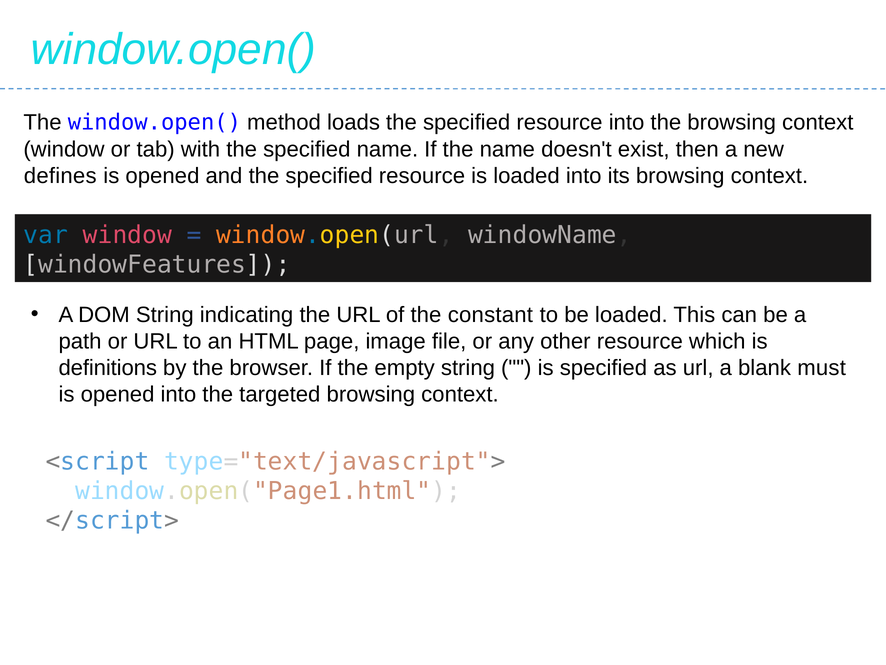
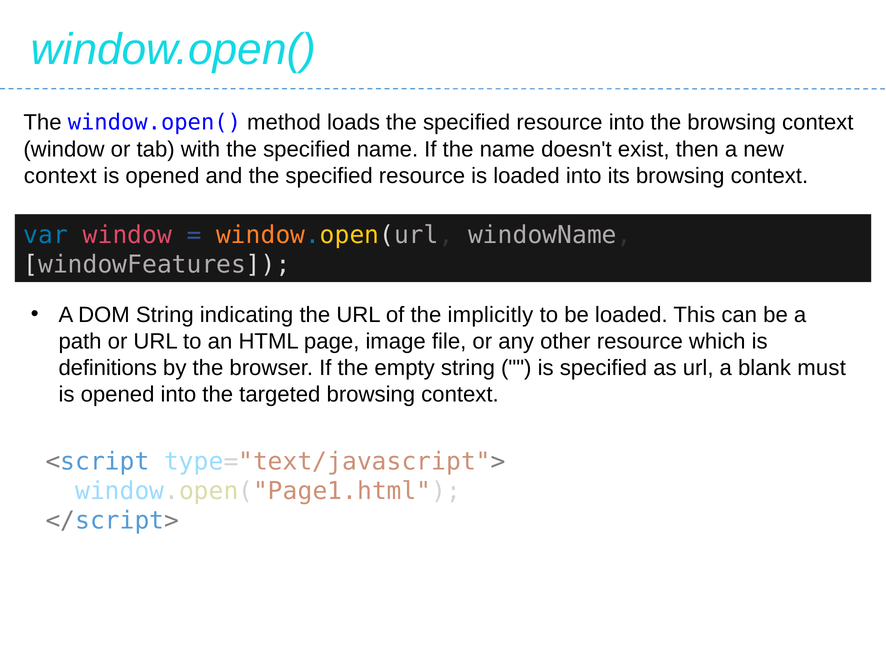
defines: defines -> context (60, 176)
constant: constant -> implicitly (490, 315)
